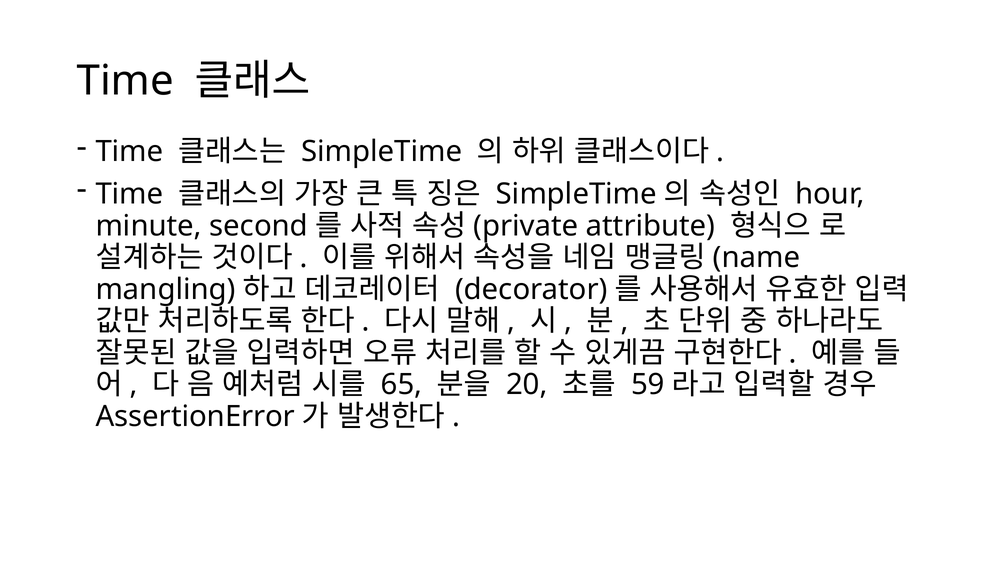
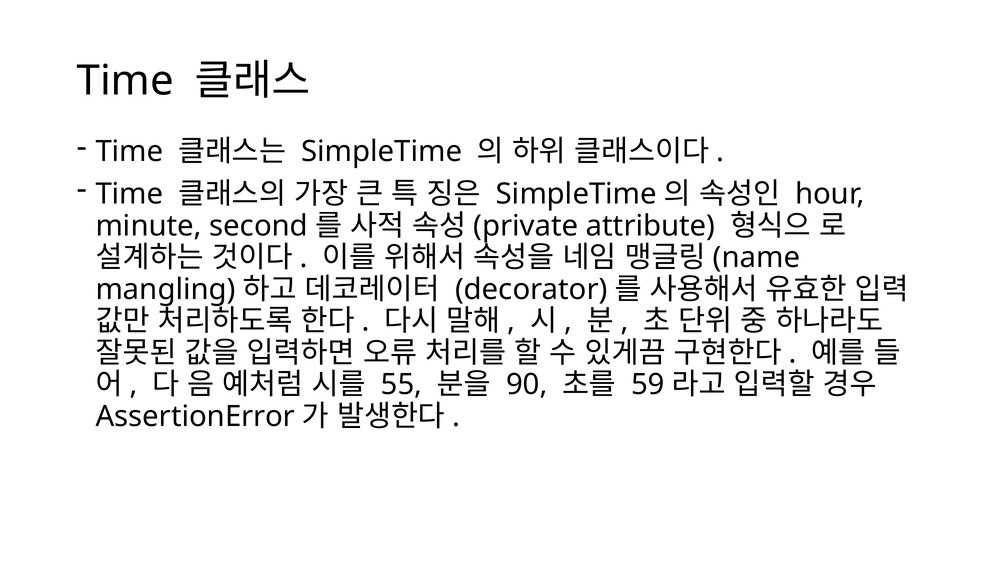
65: 65 -> 55 (402, 384)
20: 20 -> 90 (527, 384)
